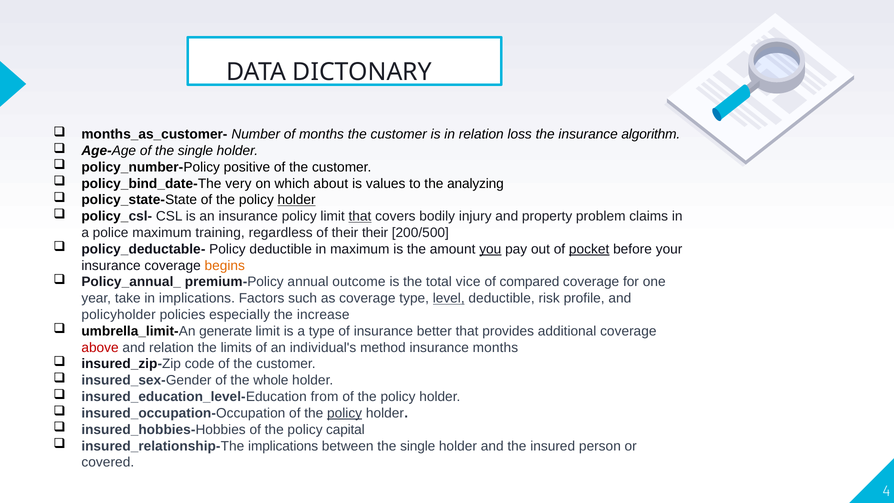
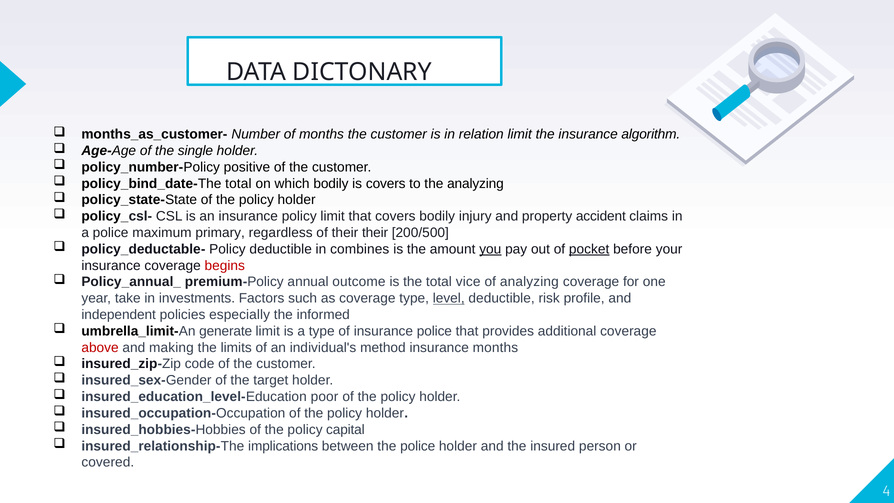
relation loss: loss -> limit (520, 134)
policy_bind_date-The very: very -> total (238, 183)
which about: about -> bodily (331, 183)
is values: values -> covers (386, 183)
holder underline: present -> none (297, 200)
that underline: present -> none (360, 216)
problem: problem -> accident (601, 216)
training: training -> primary (220, 233)
in maximum: maximum -> combines (360, 249)
begins colour: orange -> red (225, 265)
of compared: compared -> analyzing (529, 282)
in implications: implications -> investments (197, 298)
policyholder: policyholder -> independent (119, 315)
increase: increase -> informed (323, 315)
insurance better: better -> police (434, 331)
and relation: relation -> making (171, 347)
whole: whole -> target (271, 380)
from: from -> poor (325, 397)
policy underline: present -> none (345, 413)
between the single: single -> police (418, 446)
